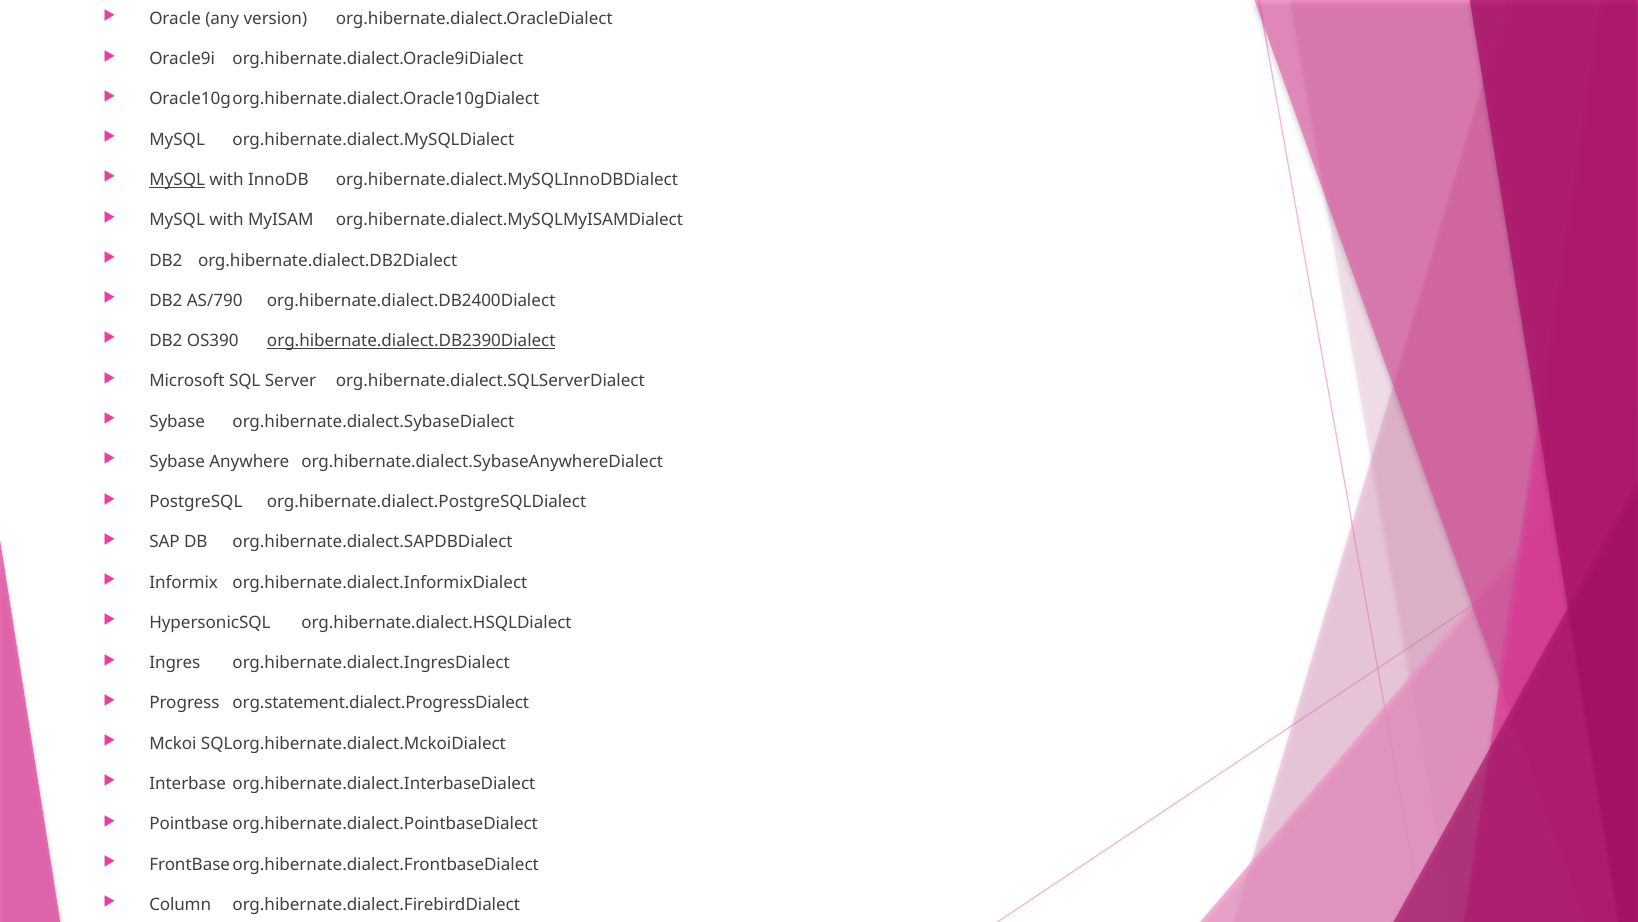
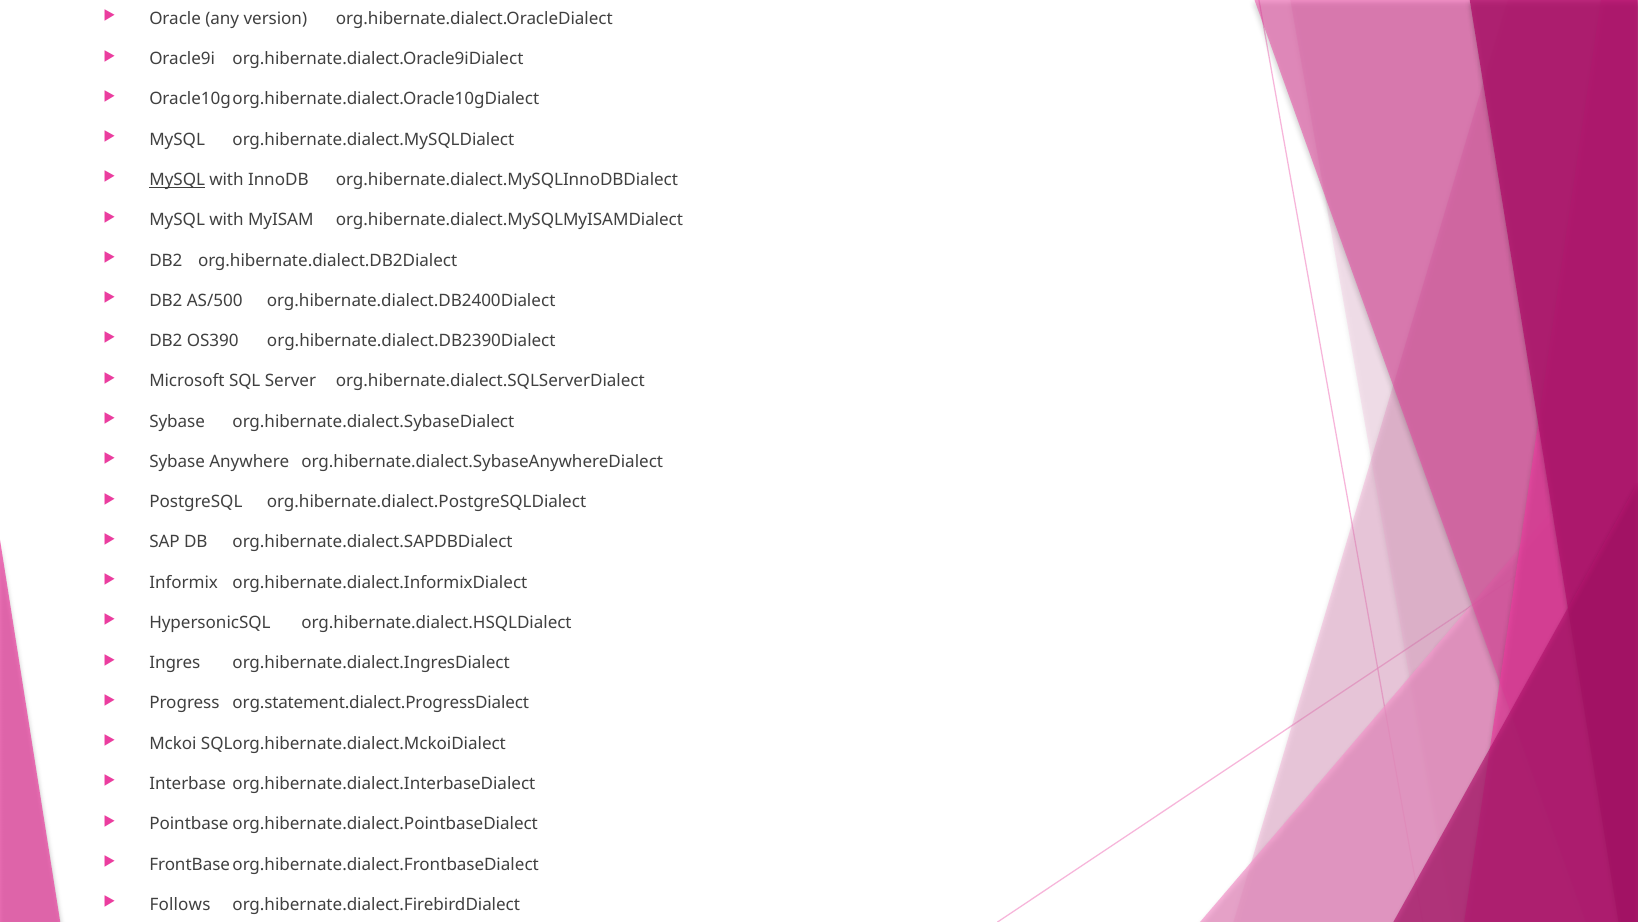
AS/790: AS/790 -> AS/500 (215, 300)
org.hibernate.dialect.DB2390Dialect underline: present -> none (411, 341)
Column: Column -> Follows (180, 904)
